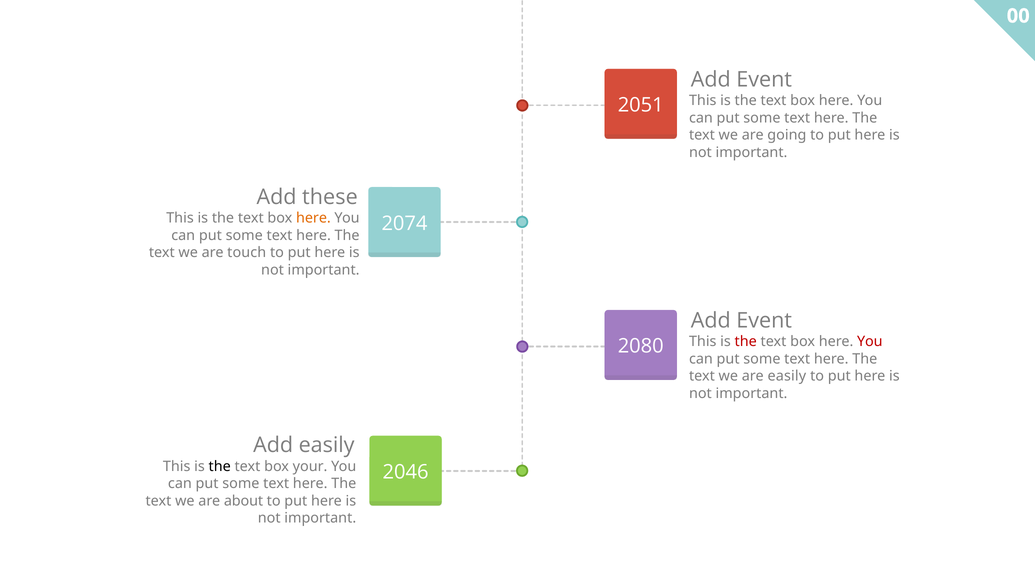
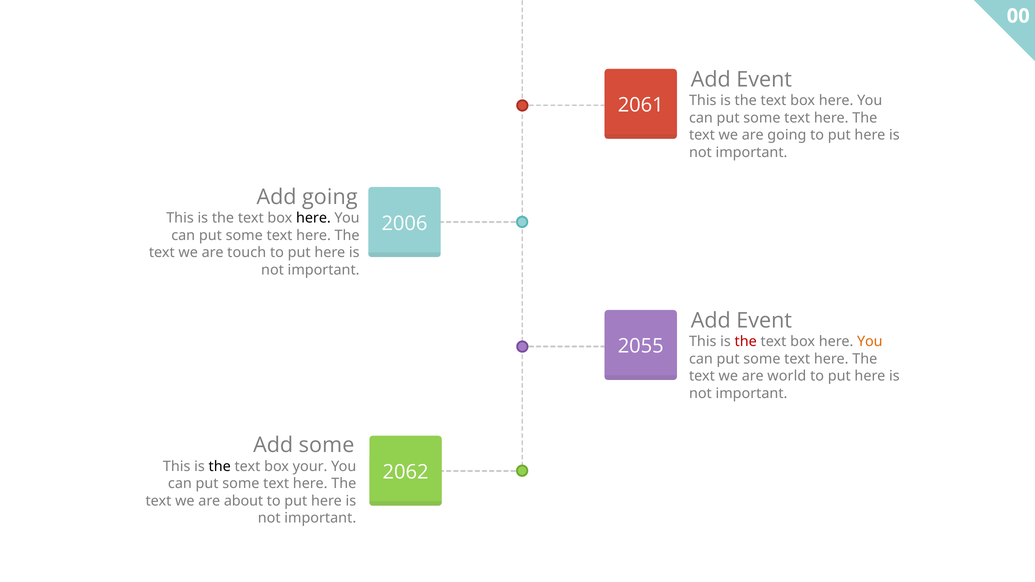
2051: 2051 -> 2061 (641, 105)
Add these: these -> going (330, 197)
here colour: orange -> black (313, 218)
2074: 2074 -> 2006 (404, 224)
You colour: red -> orange (870, 342)
2080: 2080 -> 2055 (641, 346)
are easily: easily -> world (787, 376)
Add easily: easily -> some (327, 445)
2046: 2046 -> 2062 (406, 472)
